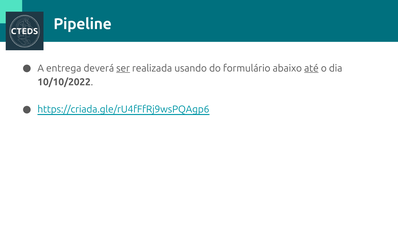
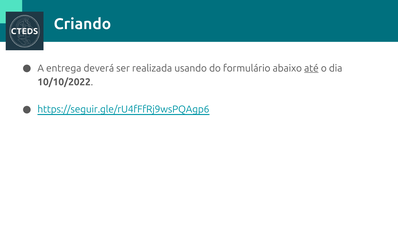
Pipeline: Pipeline -> Criando (82, 24)
ser underline: present -> none (123, 68)
https://criada.gle/rU4fFfRj9wsPQAgp6: https://criada.gle/rU4fFfRj9wsPQAgp6 -> https://seguir.gle/rU4fFfRj9wsPQAgp6 (123, 109)
